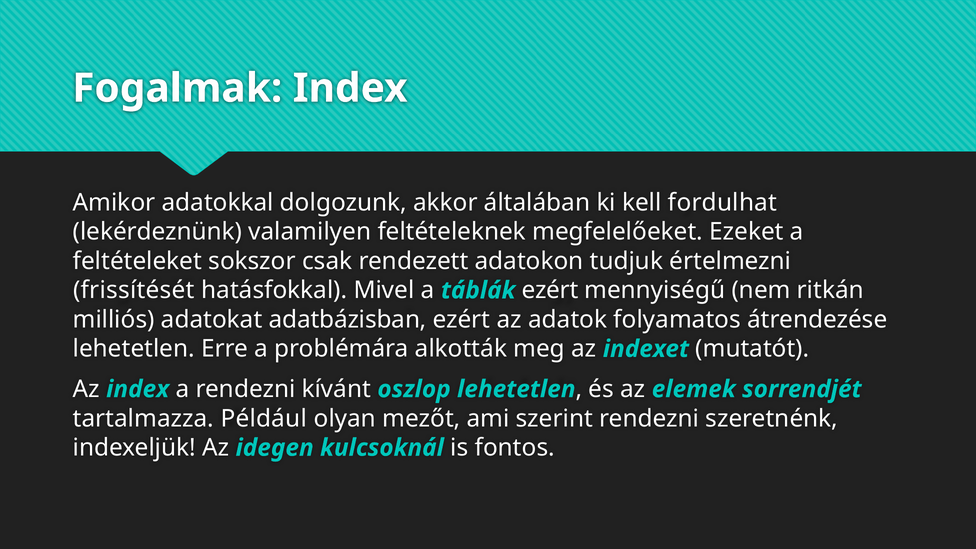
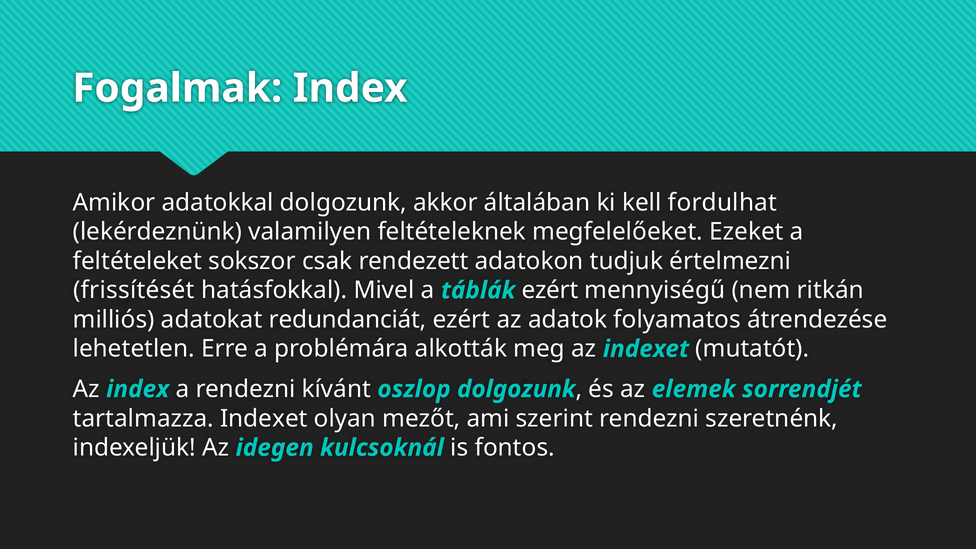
adatbázisban: adatbázisban -> redundanciát (348, 320)
oszlop lehetetlen: lehetetlen -> dolgozunk (516, 389)
tartalmazza Például: Például -> Indexet (264, 418)
